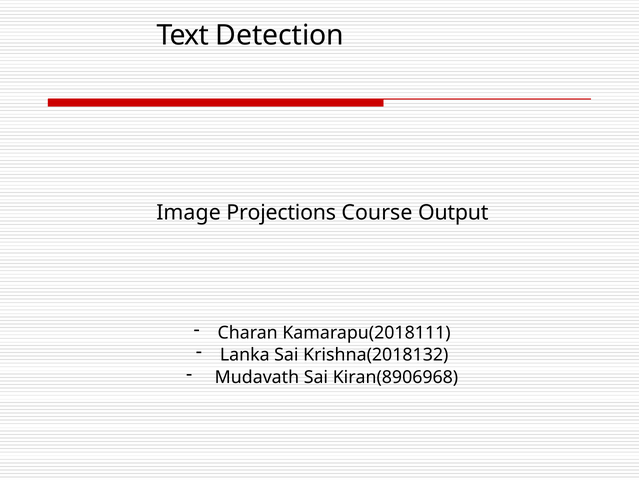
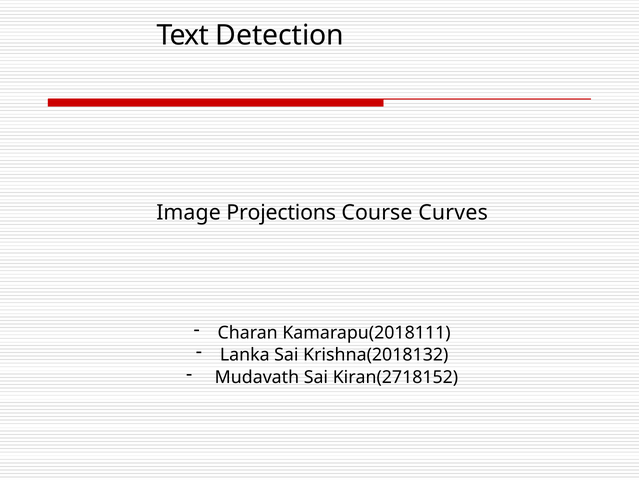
Output: Output -> Curves (453, 212)
Kiran(8906968: Kiran(8906968 -> Kiran(2718152 (395, 377)
